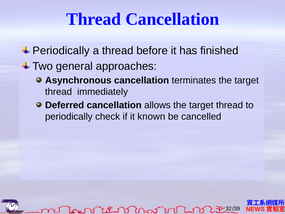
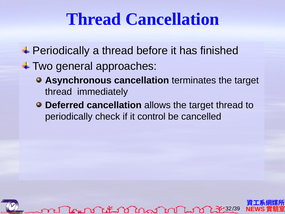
known: known -> control (151, 116)
